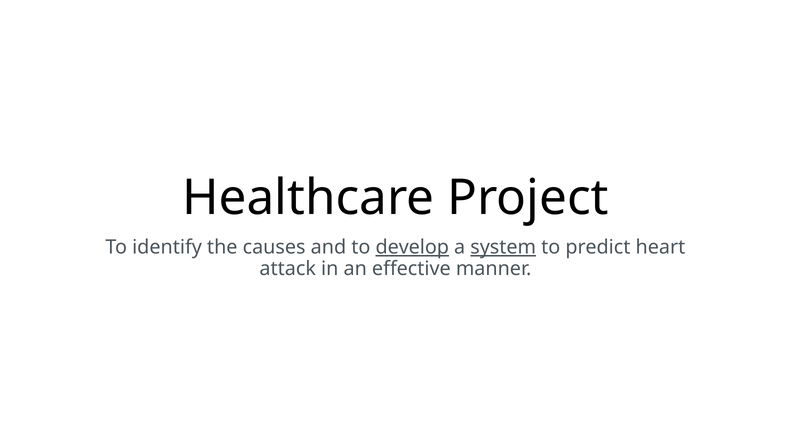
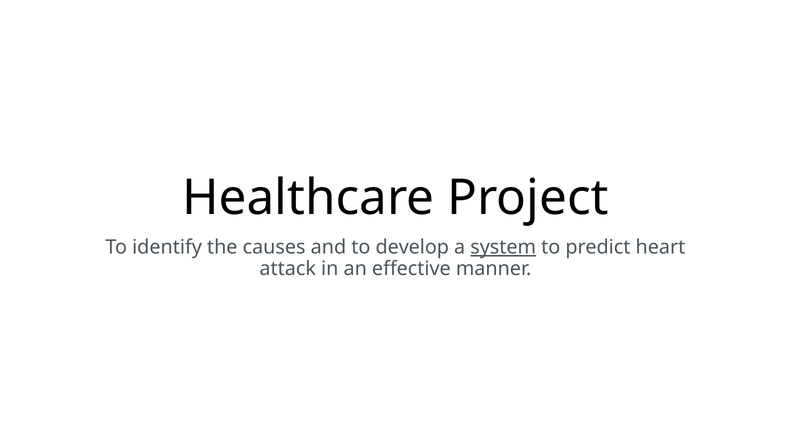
develop underline: present -> none (412, 247)
